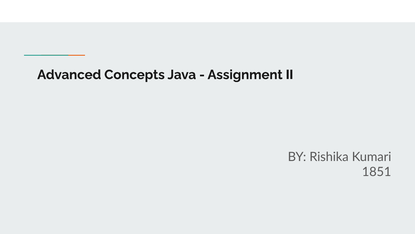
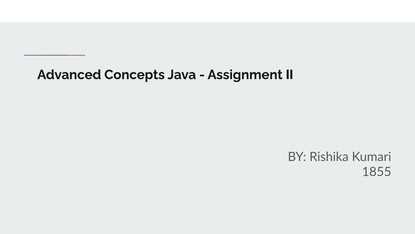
1851: 1851 -> 1855 (377, 172)
